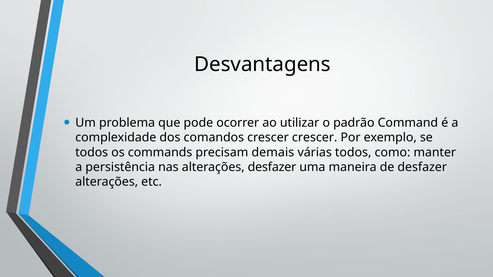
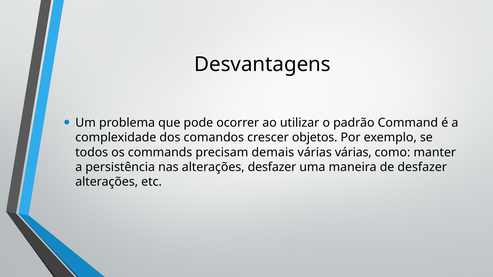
crescer crescer: crescer -> objetos (315, 138)
várias todos: todos -> várias (353, 152)
